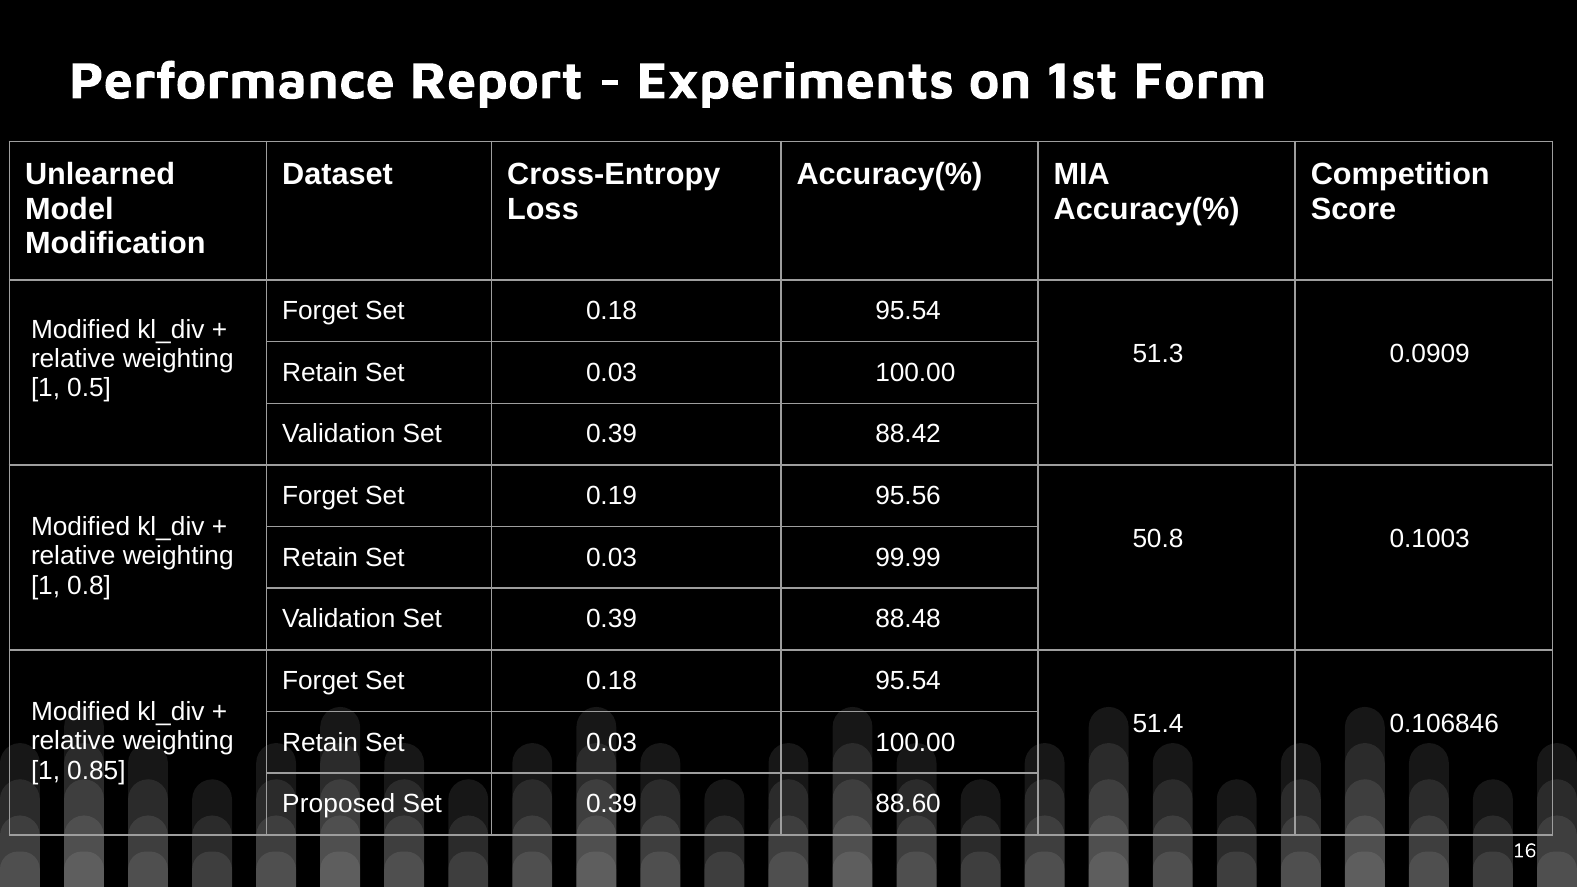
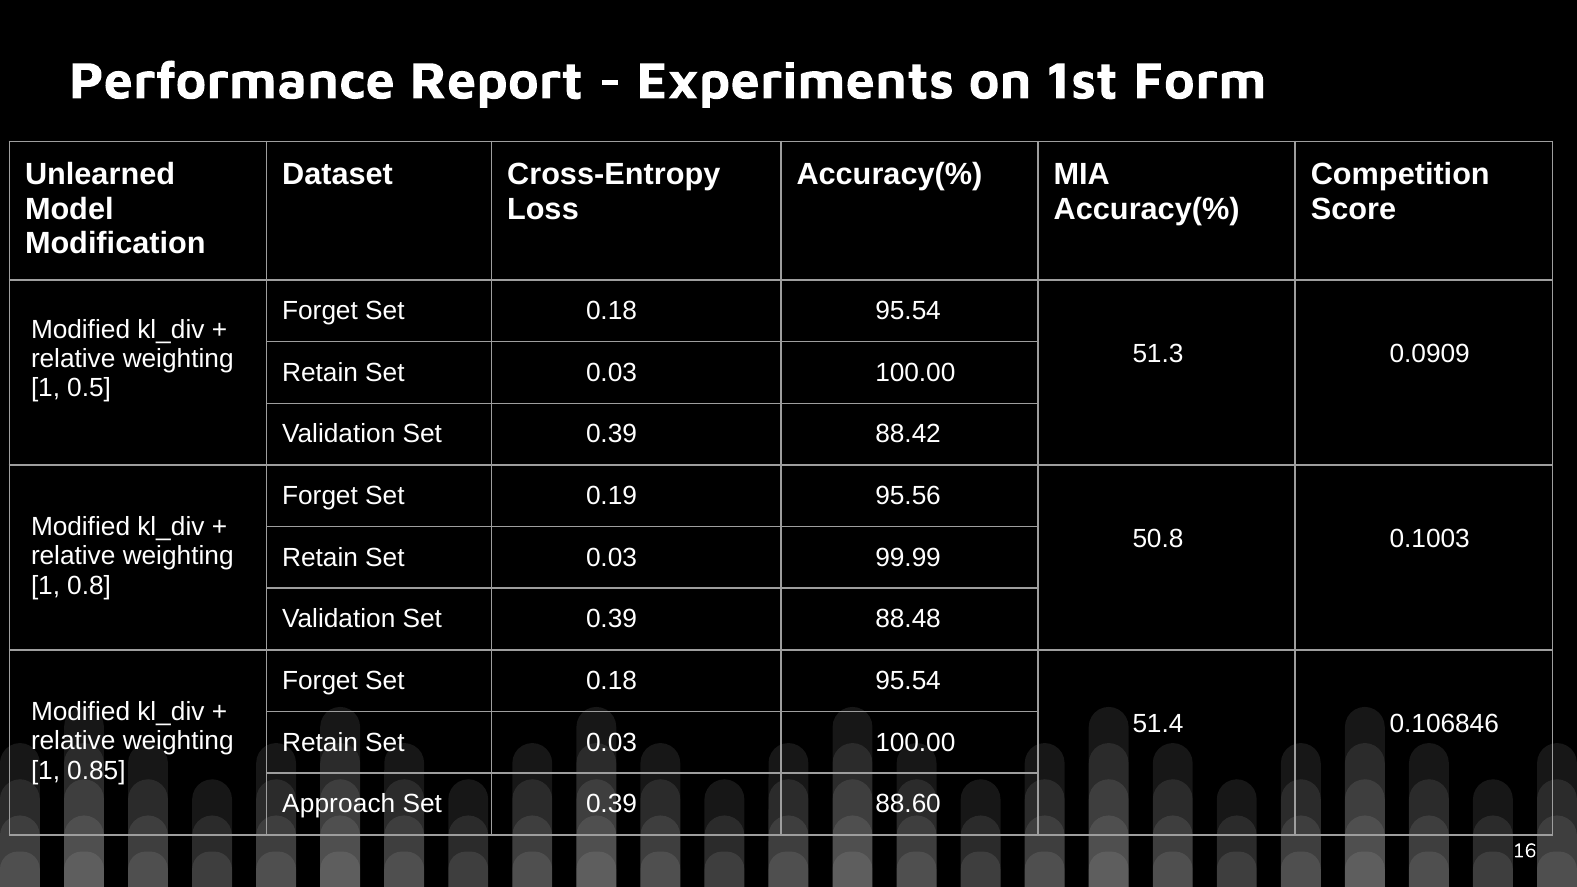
Proposed: Proposed -> Approach (339, 804)
